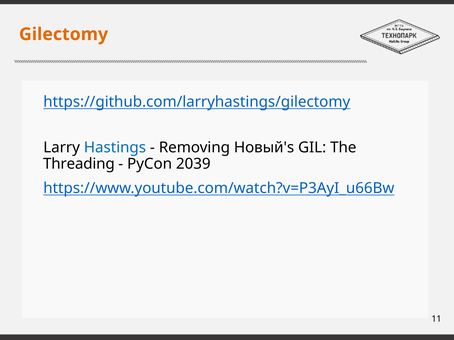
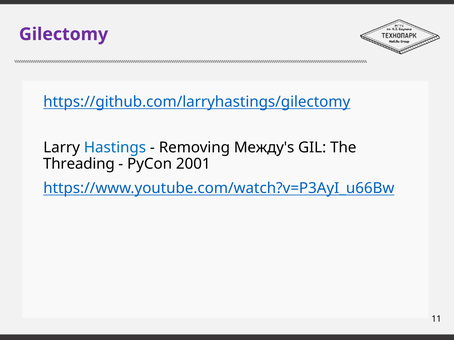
Gilectomy colour: orange -> purple (64, 34)
Новый's: Новый's -> Между's (264, 148)
2039: 2039 -> 2001 (193, 164)
